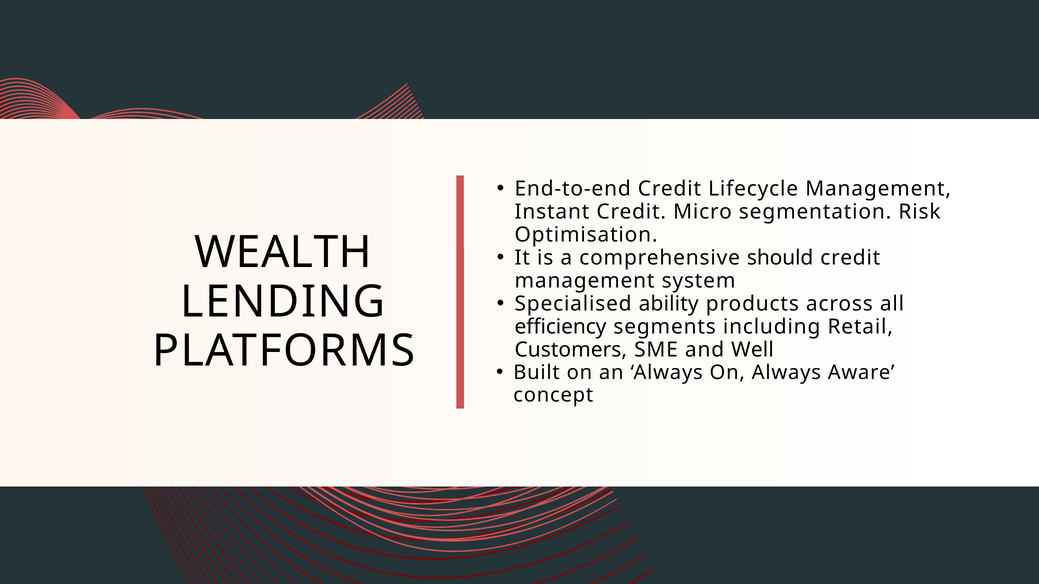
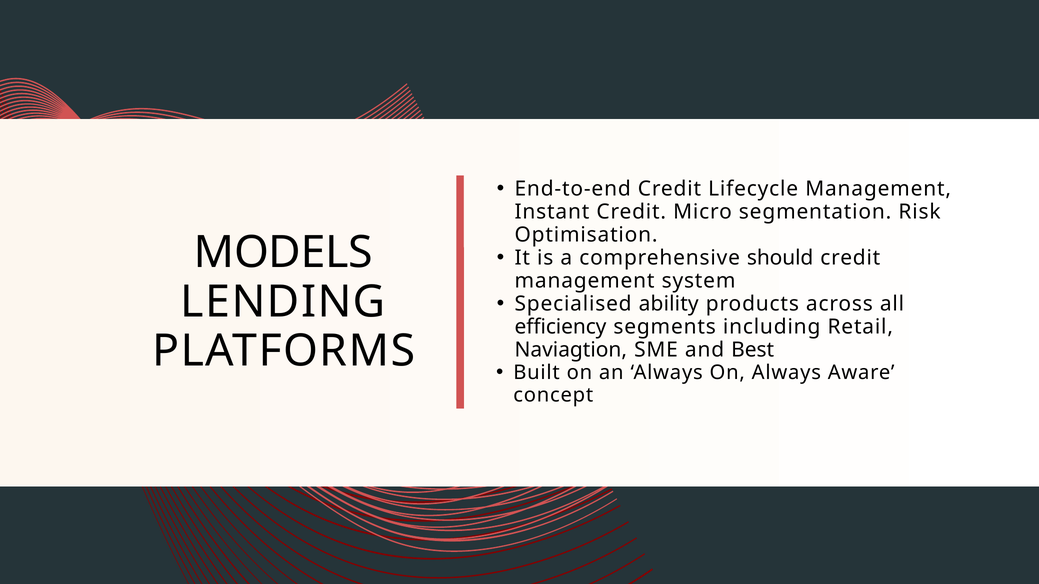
WEALTH: WEALTH -> MODELS (283, 253)
Customers: Customers -> Naviagtion (571, 350)
Well: Well -> Best (753, 350)
